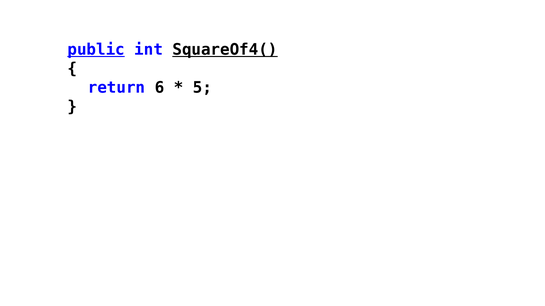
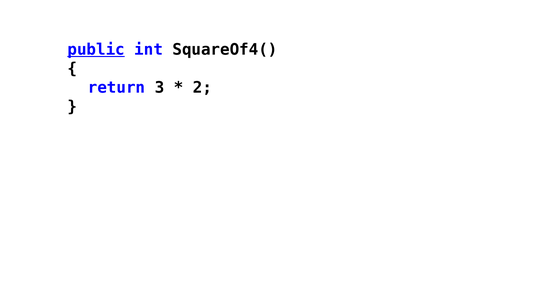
SquareOf4( underline: present -> none (225, 50)
6: 6 -> 3 (160, 88)
5: 5 -> 2 (202, 88)
